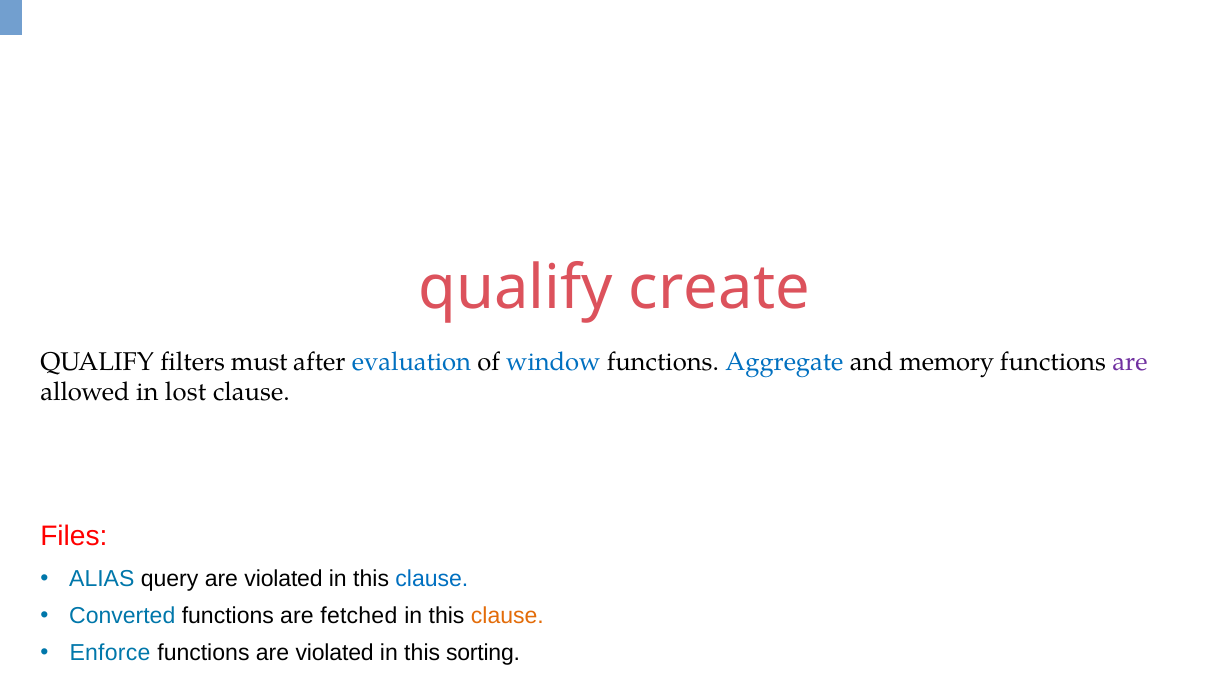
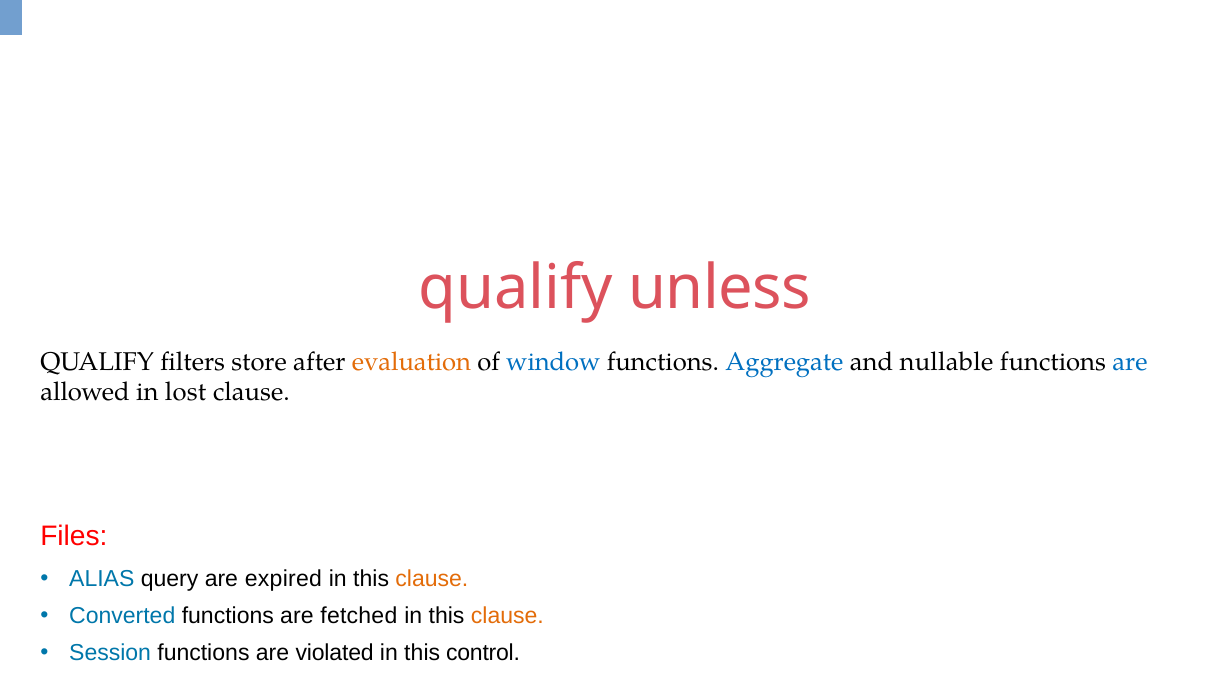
create: create -> unless (720, 288)
must: must -> store (259, 361)
evaluation colour: blue -> orange (411, 361)
memory: memory -> nullable (946, 361)
are colour: purple -> blue (1130, 361)
violated: violated -> expired (283, 579)
clause colour: blue -> orange (432, 579)
Enforce: Enforce -> Session (110, 652)
sorting: sorting -> control (483, 652)
